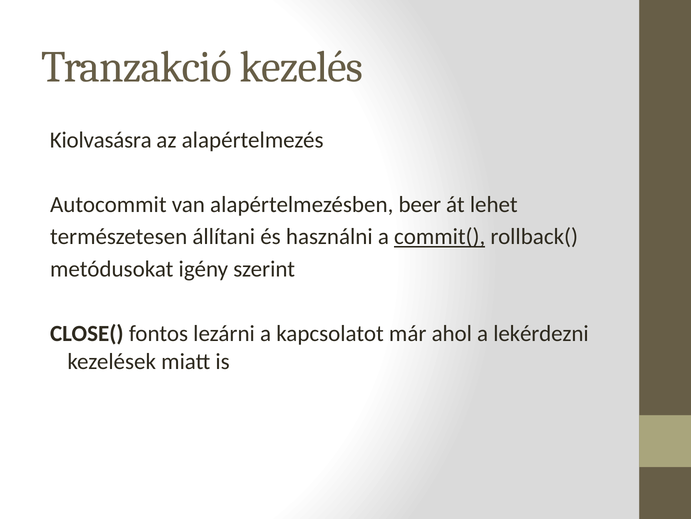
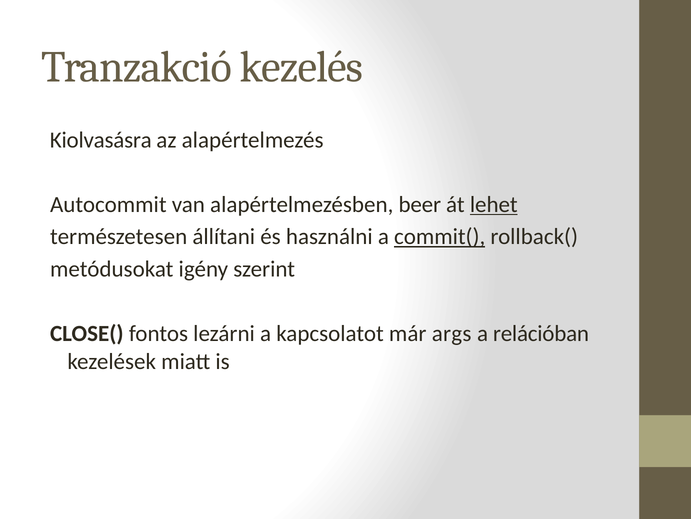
lehet underline: none -> present (494, 204)
ahol: ahol -> args (452, 333)
lekérdezni: lekérdezni -> relációban (541, 333)
